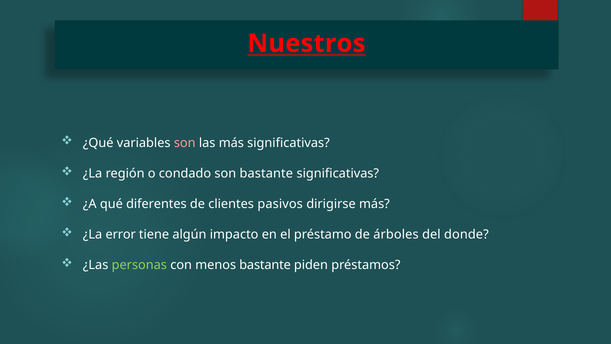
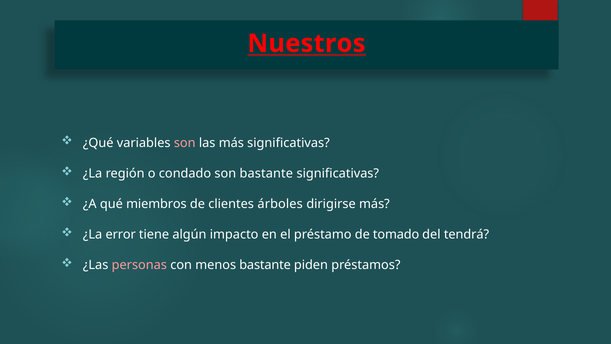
diferentes: diferentes -> miembros (156, 204)
pasivos: pasivos -> árboles (280, 204)
árboles: árboles -> tomado (396, 234)
donde: donde -> tendrá (466, 234)
personas colour: light green -> pink (139, 265)
